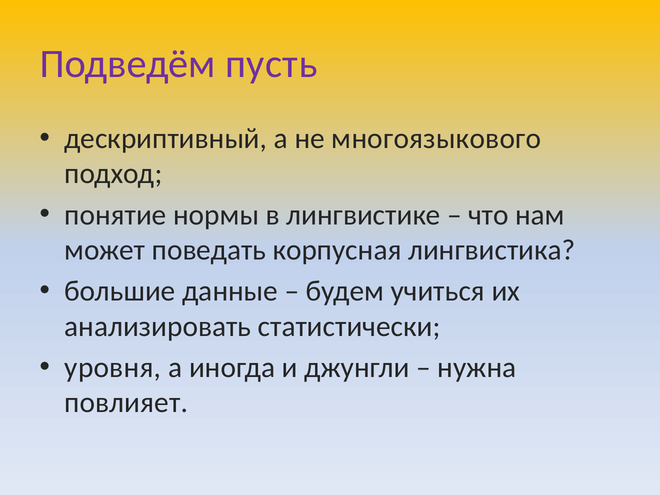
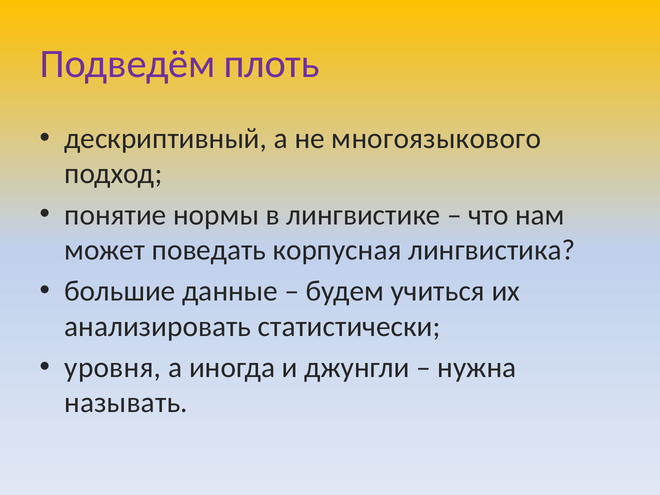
пусть: пусть -> плоть (272, 64)
повлияет: повлияет -> называть (126, 403)
